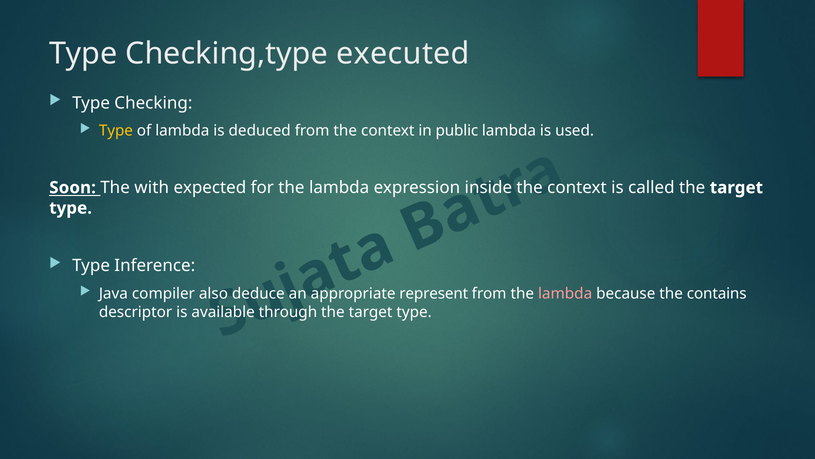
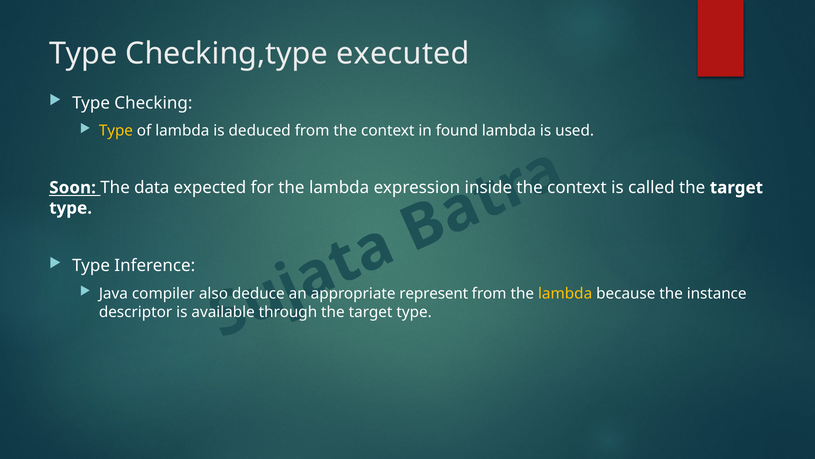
public: public -> found (457, 131)
with: with -> data (152, 187)
lambda colour: pink -> yellow (565, 293)
contains: contains -> instance (717, 293)
